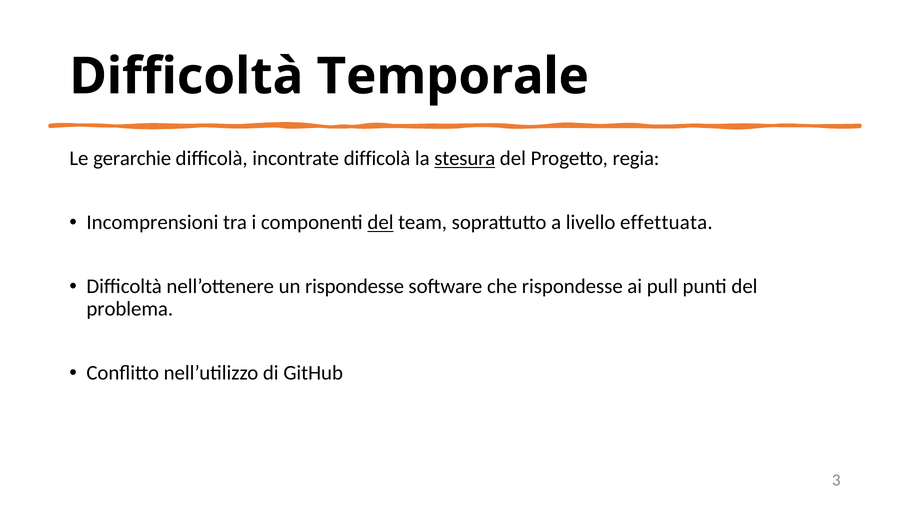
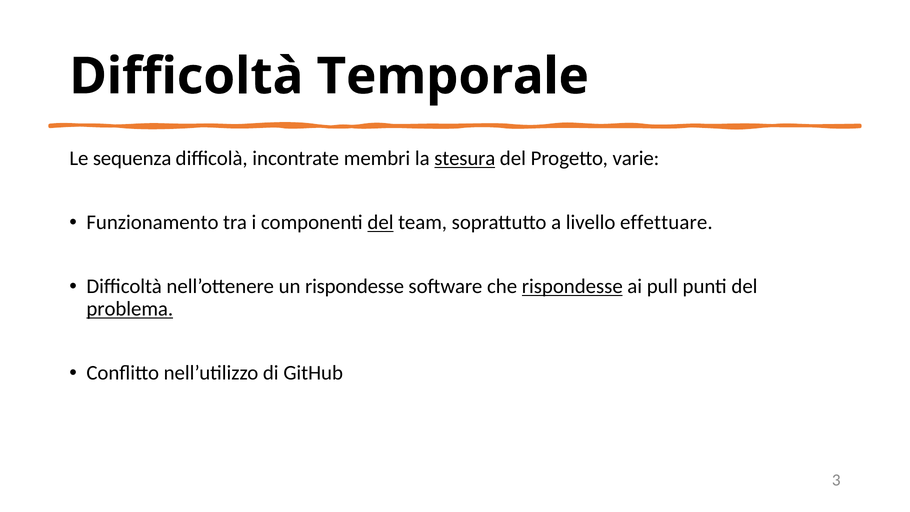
gerarchie: gerarchie -> sequenza (132, 159)
incontrate difficolà: difficolà -> membri (377, 159)
regia: regia -> varie (636, 159)
Incomprensioni: Incomprensioni -> Funzionamento (152, 222)
effettuata: effettuata -> effettuare (666, 222)
rispondesse underline: none -> present (572, 286)
problema underline: none -> present (130, 309)
